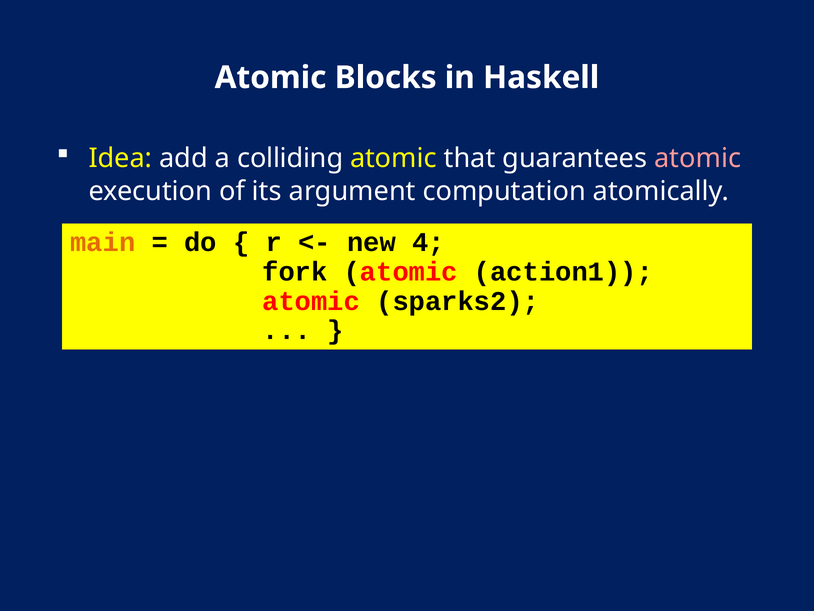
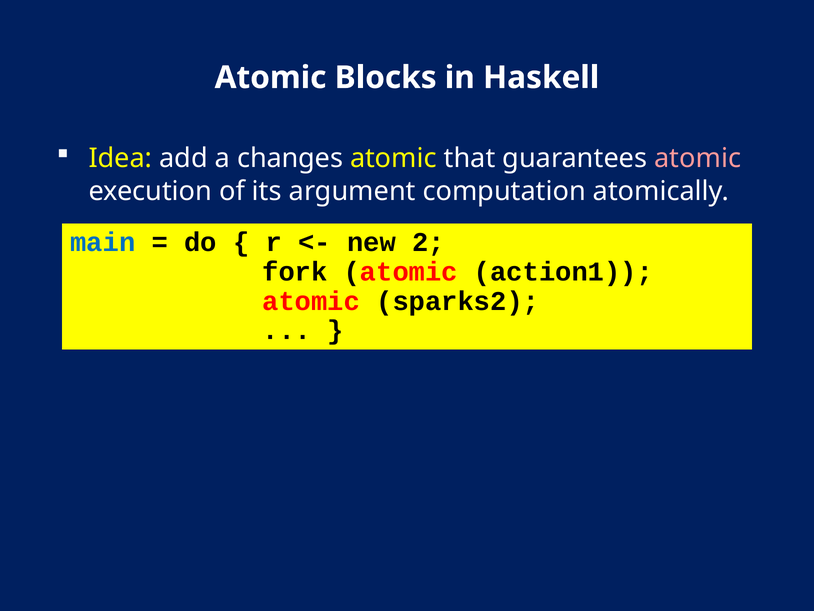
colliding: colliding -> changes (290, 158)
main colour: orange -> blue (103, 242)
4: 4 -> 2 (428, 242)
